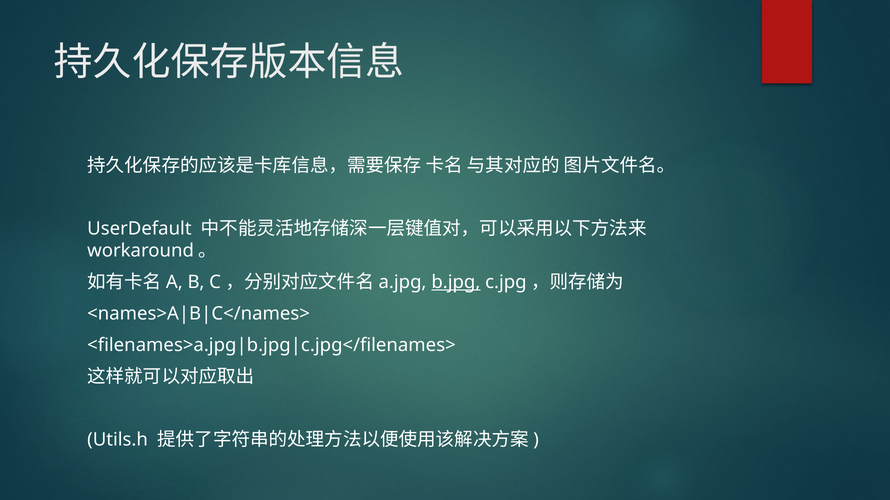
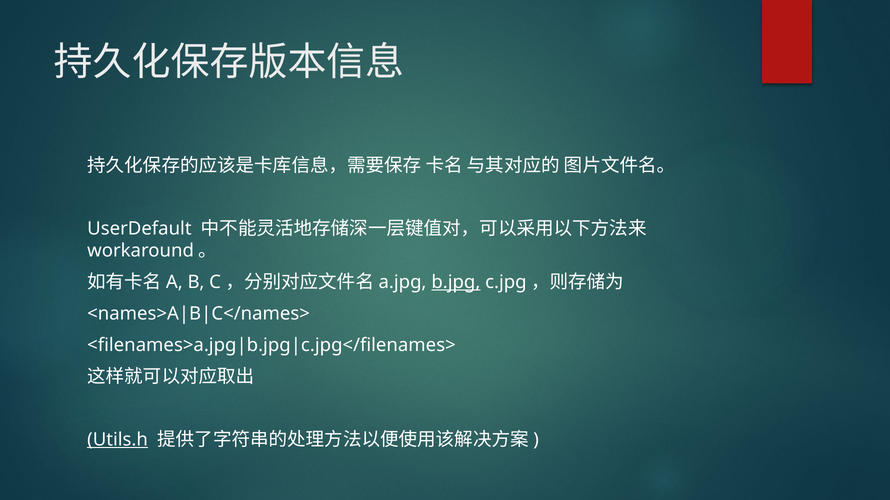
Utils.h underline: none -> present (118, 440)
